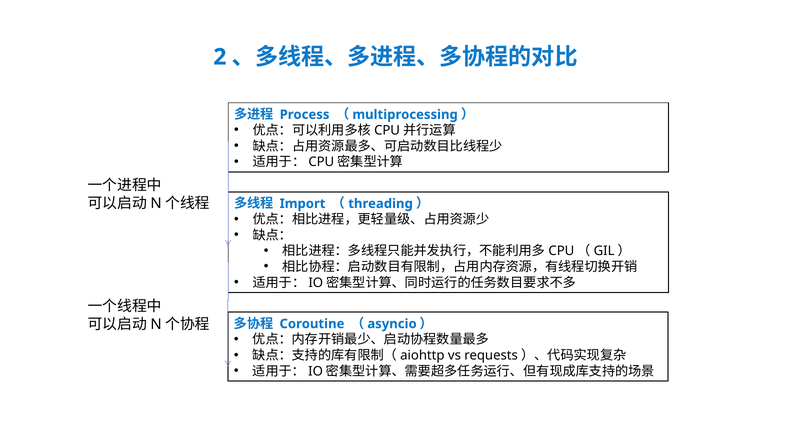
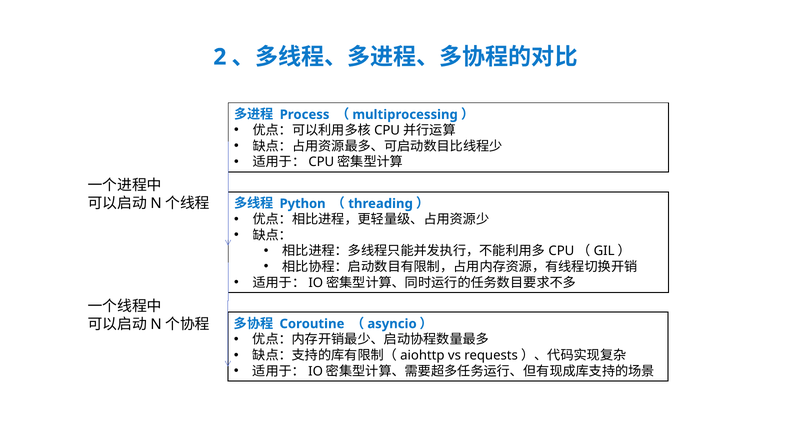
Import: Import -> Python (303, 204)
